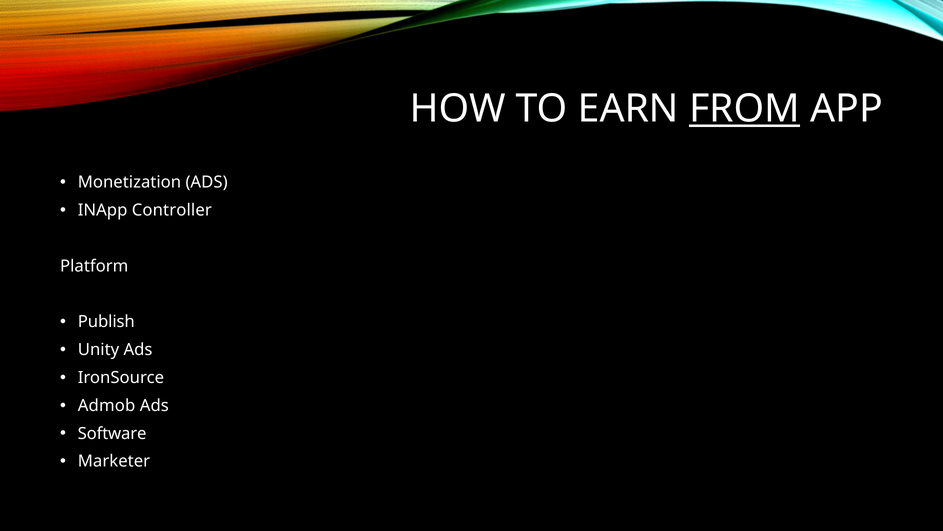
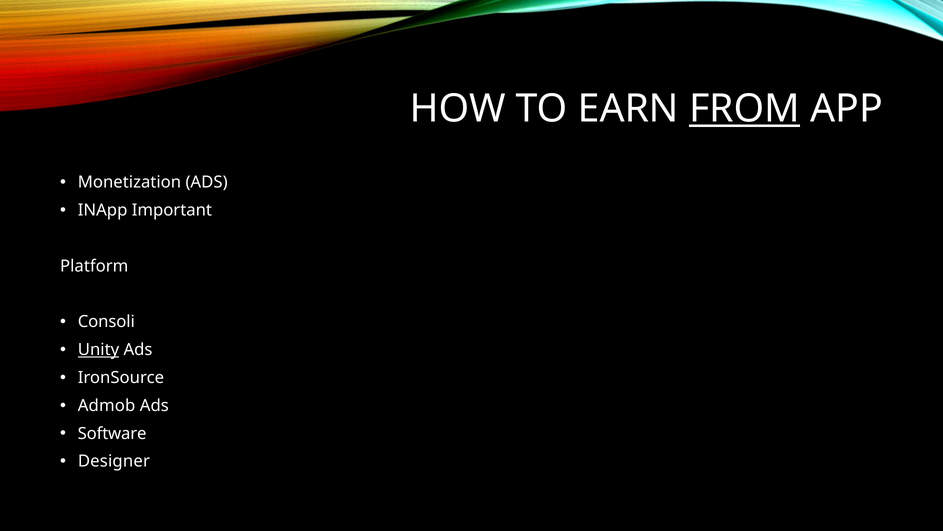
Controller: Controller -> Important (172, 210)
Publish: Publish -> Consoli (106, 322)
Unity underline: none -> present (98, 349)
Marketer: Marketer -> Designer (114, 461)
